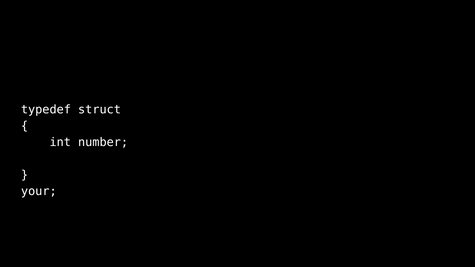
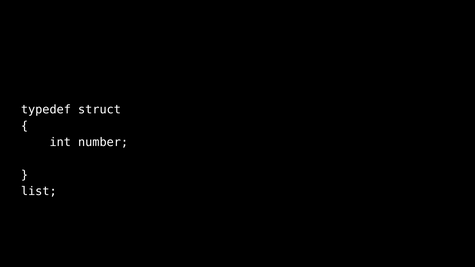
your: your -> list (39, 191)
